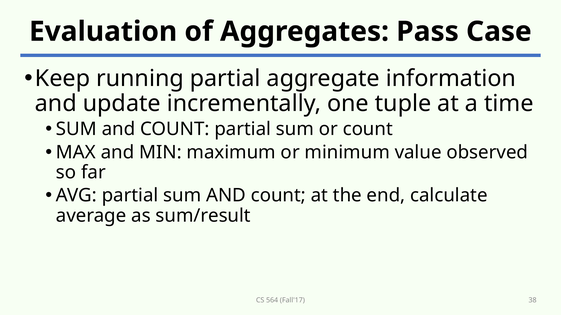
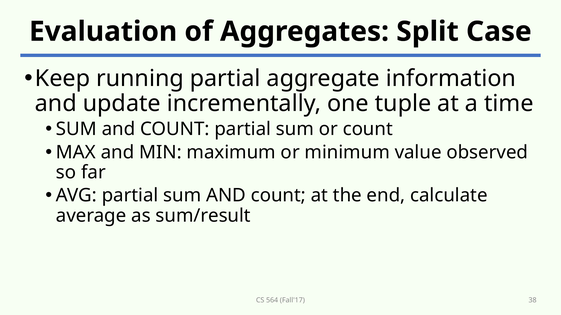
Pass: Pass -> Split (427, 32)
